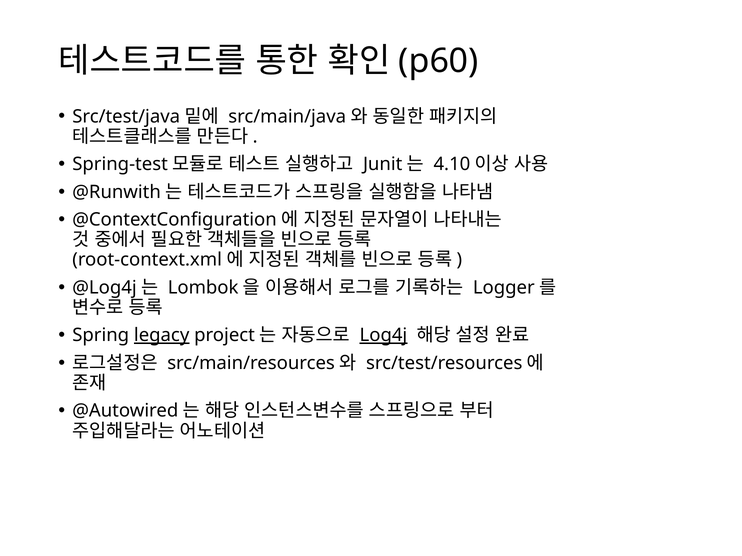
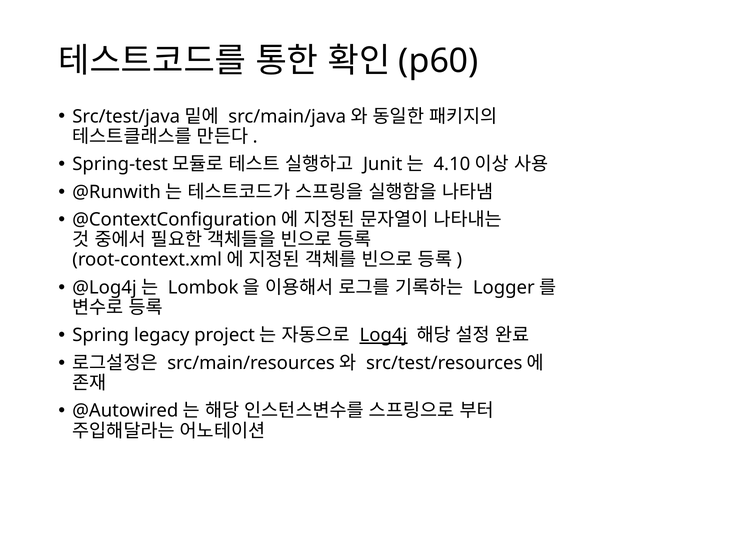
legacy underline: present -> none (162, 336)
